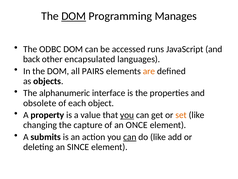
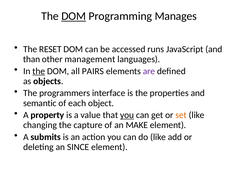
ODBC: ODBC -> RESET (50, 49)
back: back -> than (32, 59)
encapsulated: encapsulated -> management (90, 59)
the underline: none -> present (39, 71)
are colour: orange -> purple (149, 71)
alphanumeric: alphanumeric -> programmers (65, 93)
obsolete: obsolete -> semantic (40, 103)
ONCE: ONCE -> MAKE (137, 125)
can underline: present -> none (130, 137)
